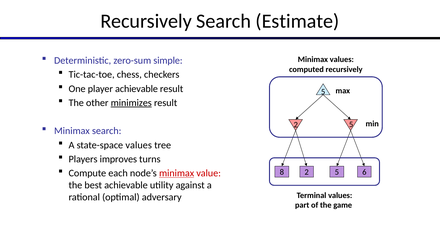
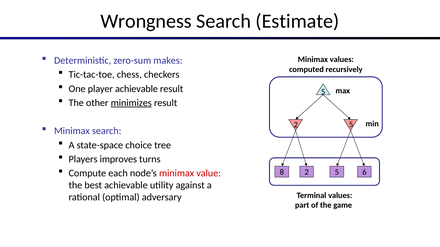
Recursively: Recursively -> Wrongness (146, 21)
simple: simple -> makes (168, 61)
state-space values: values -> choice (139, 145)
minimax underline: present -> none (177, 174)
